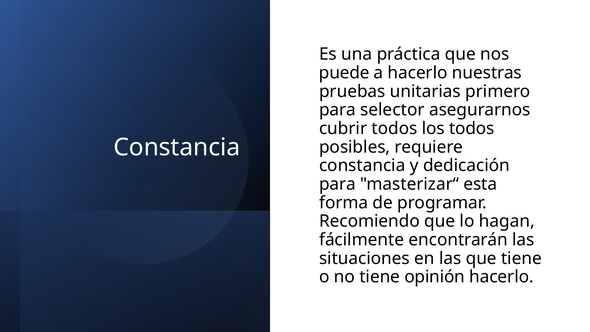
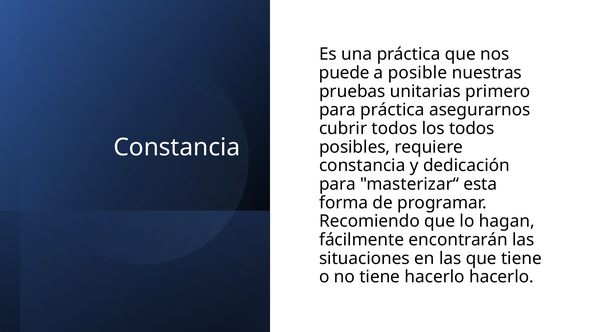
a hacerlo: hacerlo -> posible (417, 73)
para selector: selector -> práctica (392, 110)
tiene opinión: opinión -> hacerlo (435, 277)
